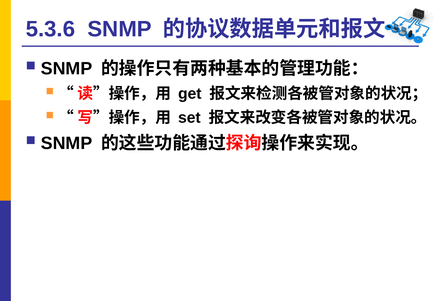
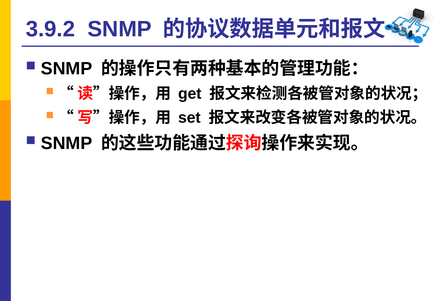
5.3.6: 5.3.6 -> 3.9.2 (50, 29)
